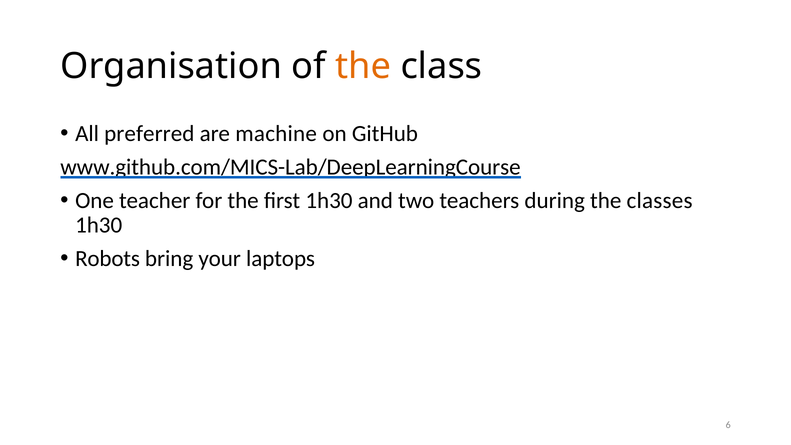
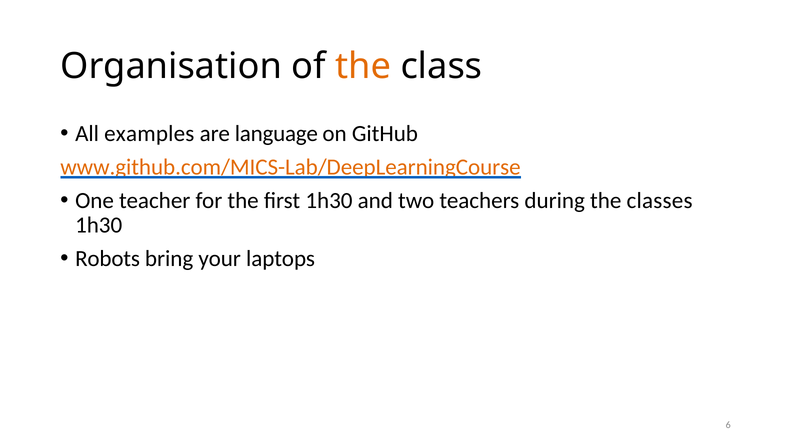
preferred: preferred -> examples (149, 134)
machine: machine -> language (276, 134)
www.github.com/MICS-Lab/DeepLearningCourse colour: black -> orange (290, 167)
